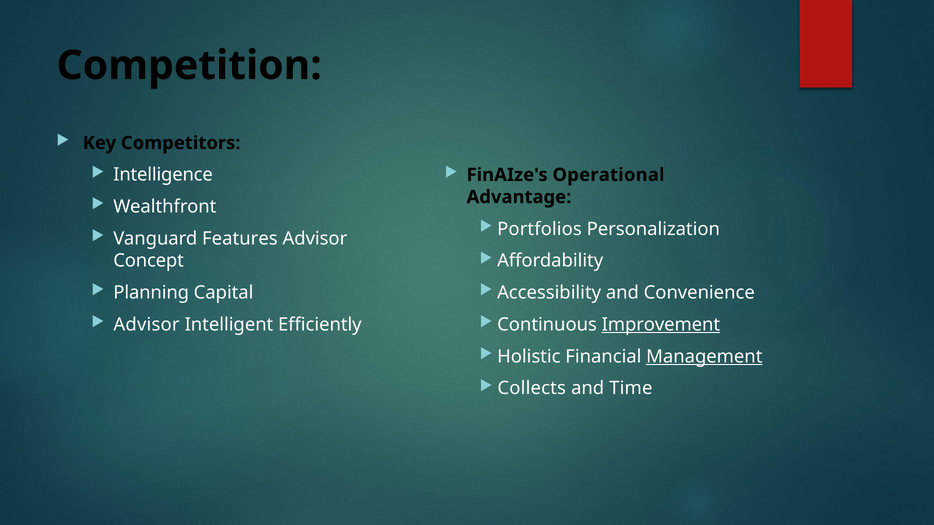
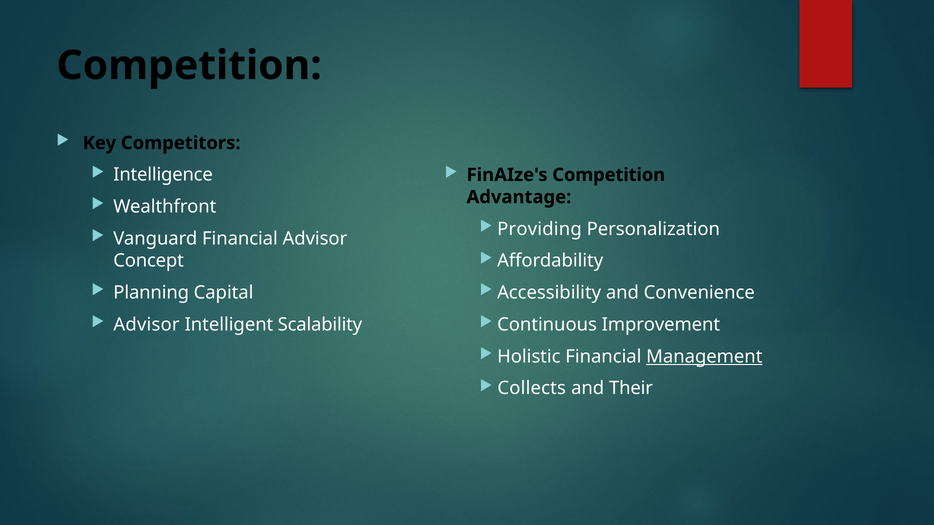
FinAIze's Operational: Operational -> Competition (609, 175)
Portfolios: Portfolios -> Providing (539, 229)
Vanguard Features: Features -> Financial (240, 239)
Efficiently: Efficiently -> Scalability (320, 325)
Improvement underline: present -> none (661, 325)
Time: Time -> Their (631, 389)
